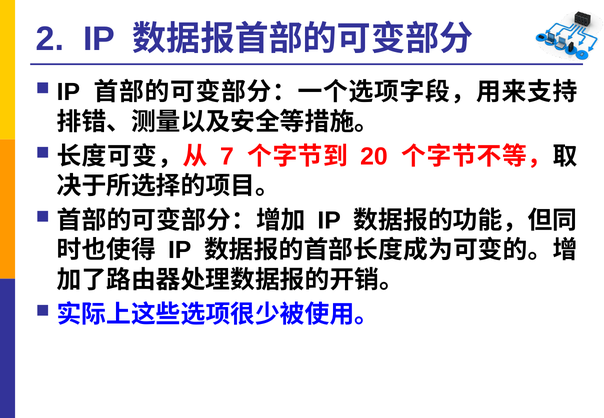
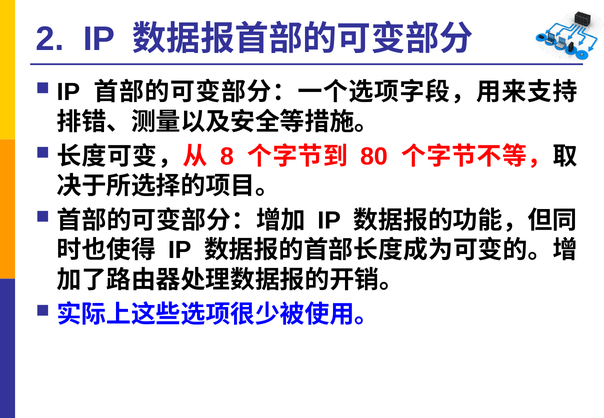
7: 7 -> 8 (227, 156)
20: 20 -> 80 (374, 156)
